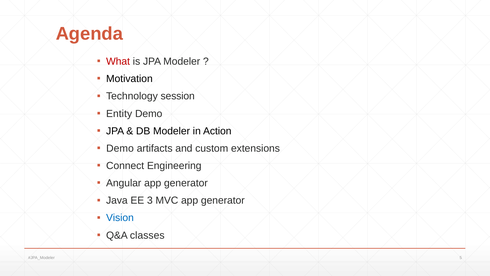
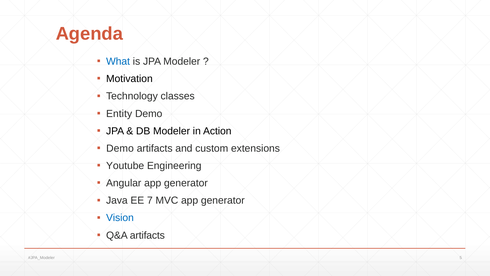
What colour: red -> blue (118, 61)
session: session -> classes (178, 96)
Connect: Connect -> Youtube (125, 166)
3: 3 -> 7 (150, 200)
Q&A classes: classes -> artifacts (147, 235)
